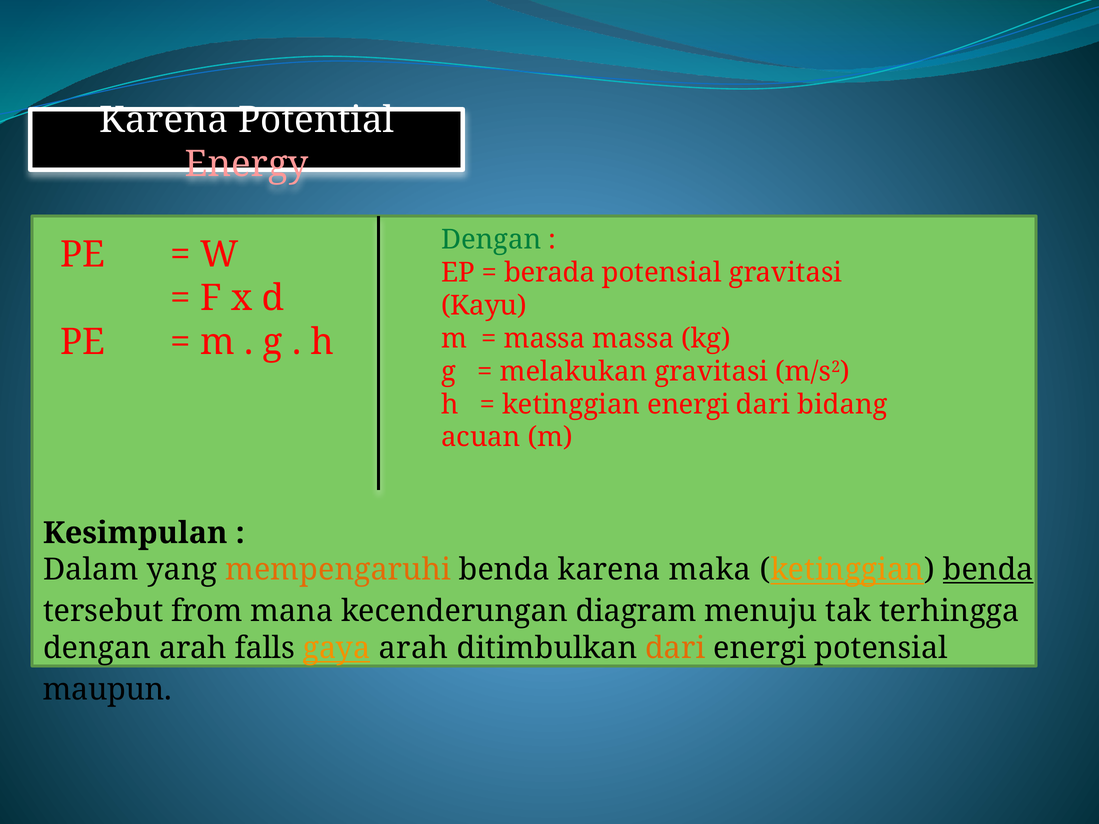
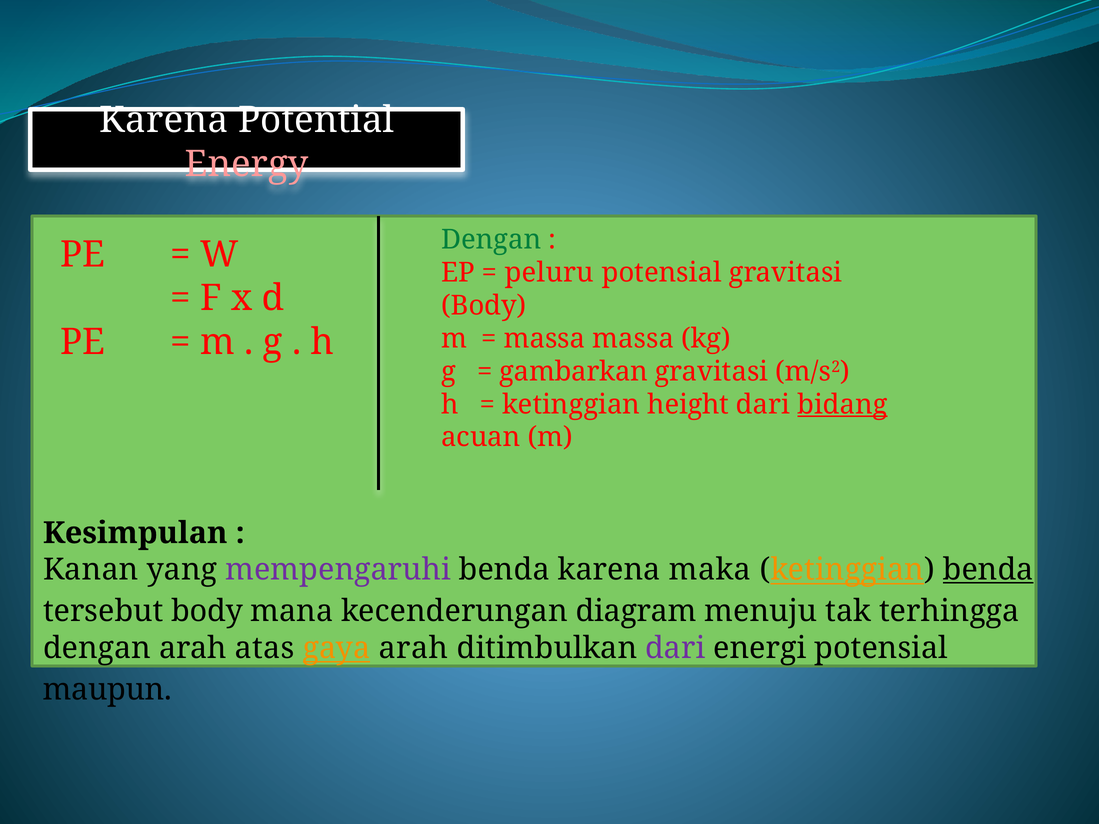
berada: berada -> peluru (549, 273)
Kayu: Kayu -> Body (484, 306)
melakukan: melakukan -> gambarkan (574, 372)
ketinggian energi: energi -> height (688, 405)
bidang underline: none -> present (843, 405)
Dalam: Dalam -> Kanan (91, 570)
mempengaruhi colour: orange -> purple (338, 570)
tersebut from: from -> body (207, 612)
falls: falls -> atas (265, 648)
dari colour: orange -> purple (675, 648)
